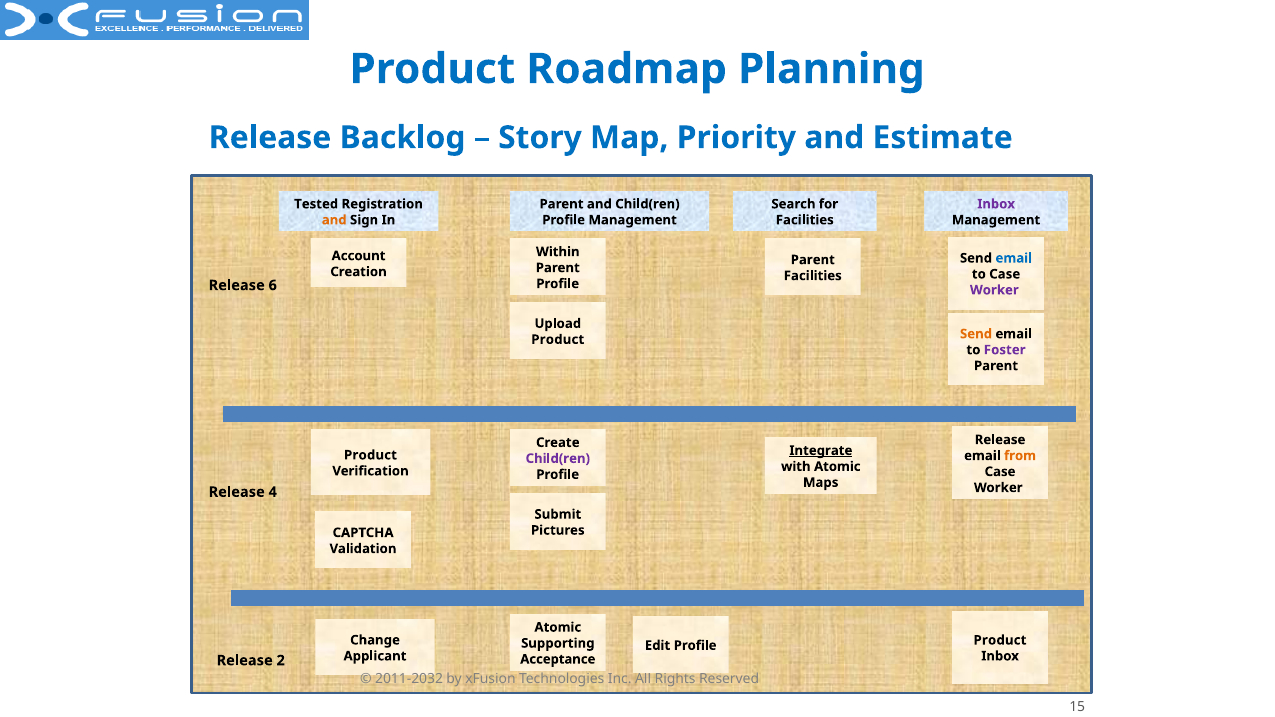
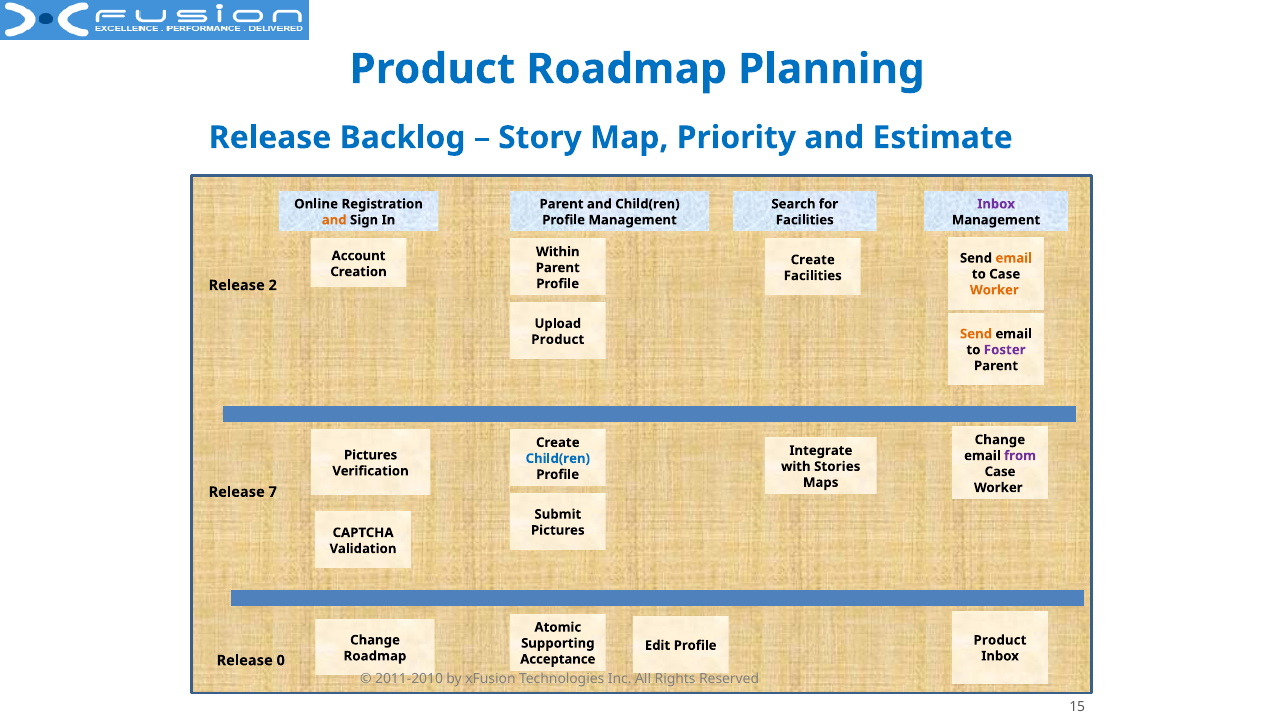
Tested: Tested -> Online (316, 204)
email colour: blue -> orange (1014, 258)
Parent: Parent -> Create (813, 260)
6: 6 -> 2 (273, 285)
Worker colour: purple -> orange (994, 290)
Release: Release -> Change (1000, 440)
Integrate underline: present -> none (821, 451)
Product: Product -> Pictures (371, 455)
from colour: orange -> purple (1020, 456)
Child(ren colour: purple -> blue (558, 459)
with Atomic: Atomic -> Stories (837, 467)
4: 4 -> 7 (273, 492)
Applicant: Applicant -> Roadmap (375, 656)
2: 2 -> 0 (281, 661)
2011-2032: 2011-2032 -> 2011-2010 (409, 679)
